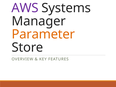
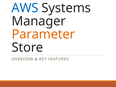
AWS colour: purple -> blue (25, 8)
